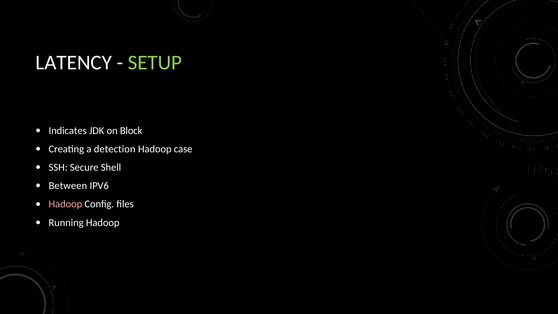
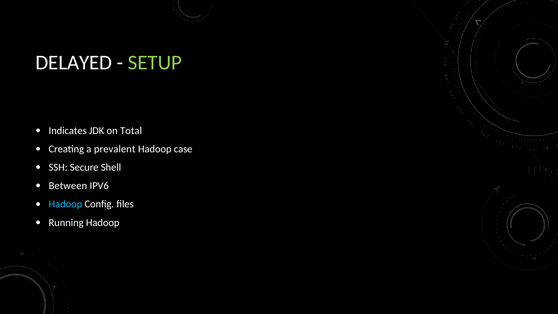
LATENCY: LATENCY -> DELAYED (74, 63)
Block: Block -> Total (131, 131)
detection: detection -> prevalent (115, 149)
Hadoop colour: pink -> light blue (65, 204)
